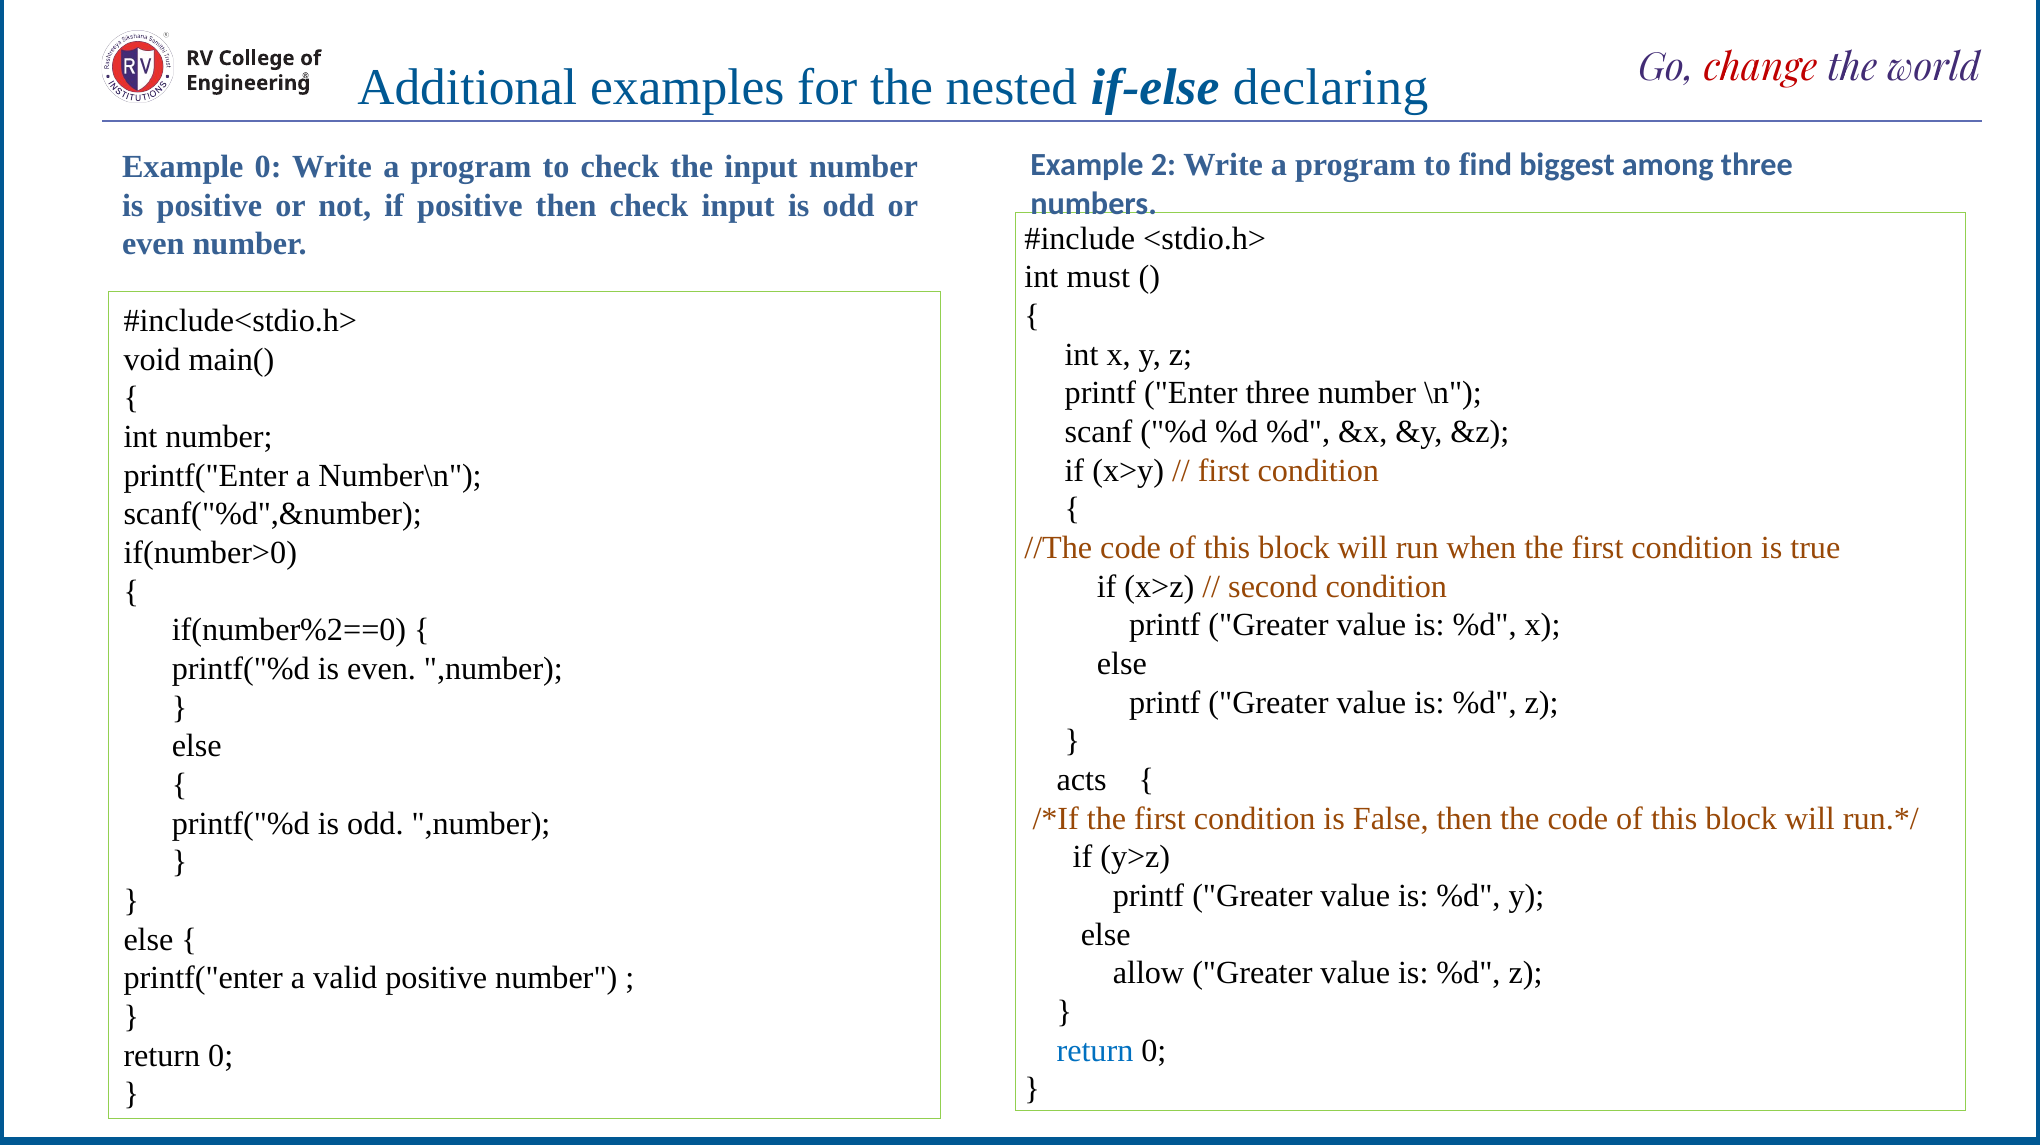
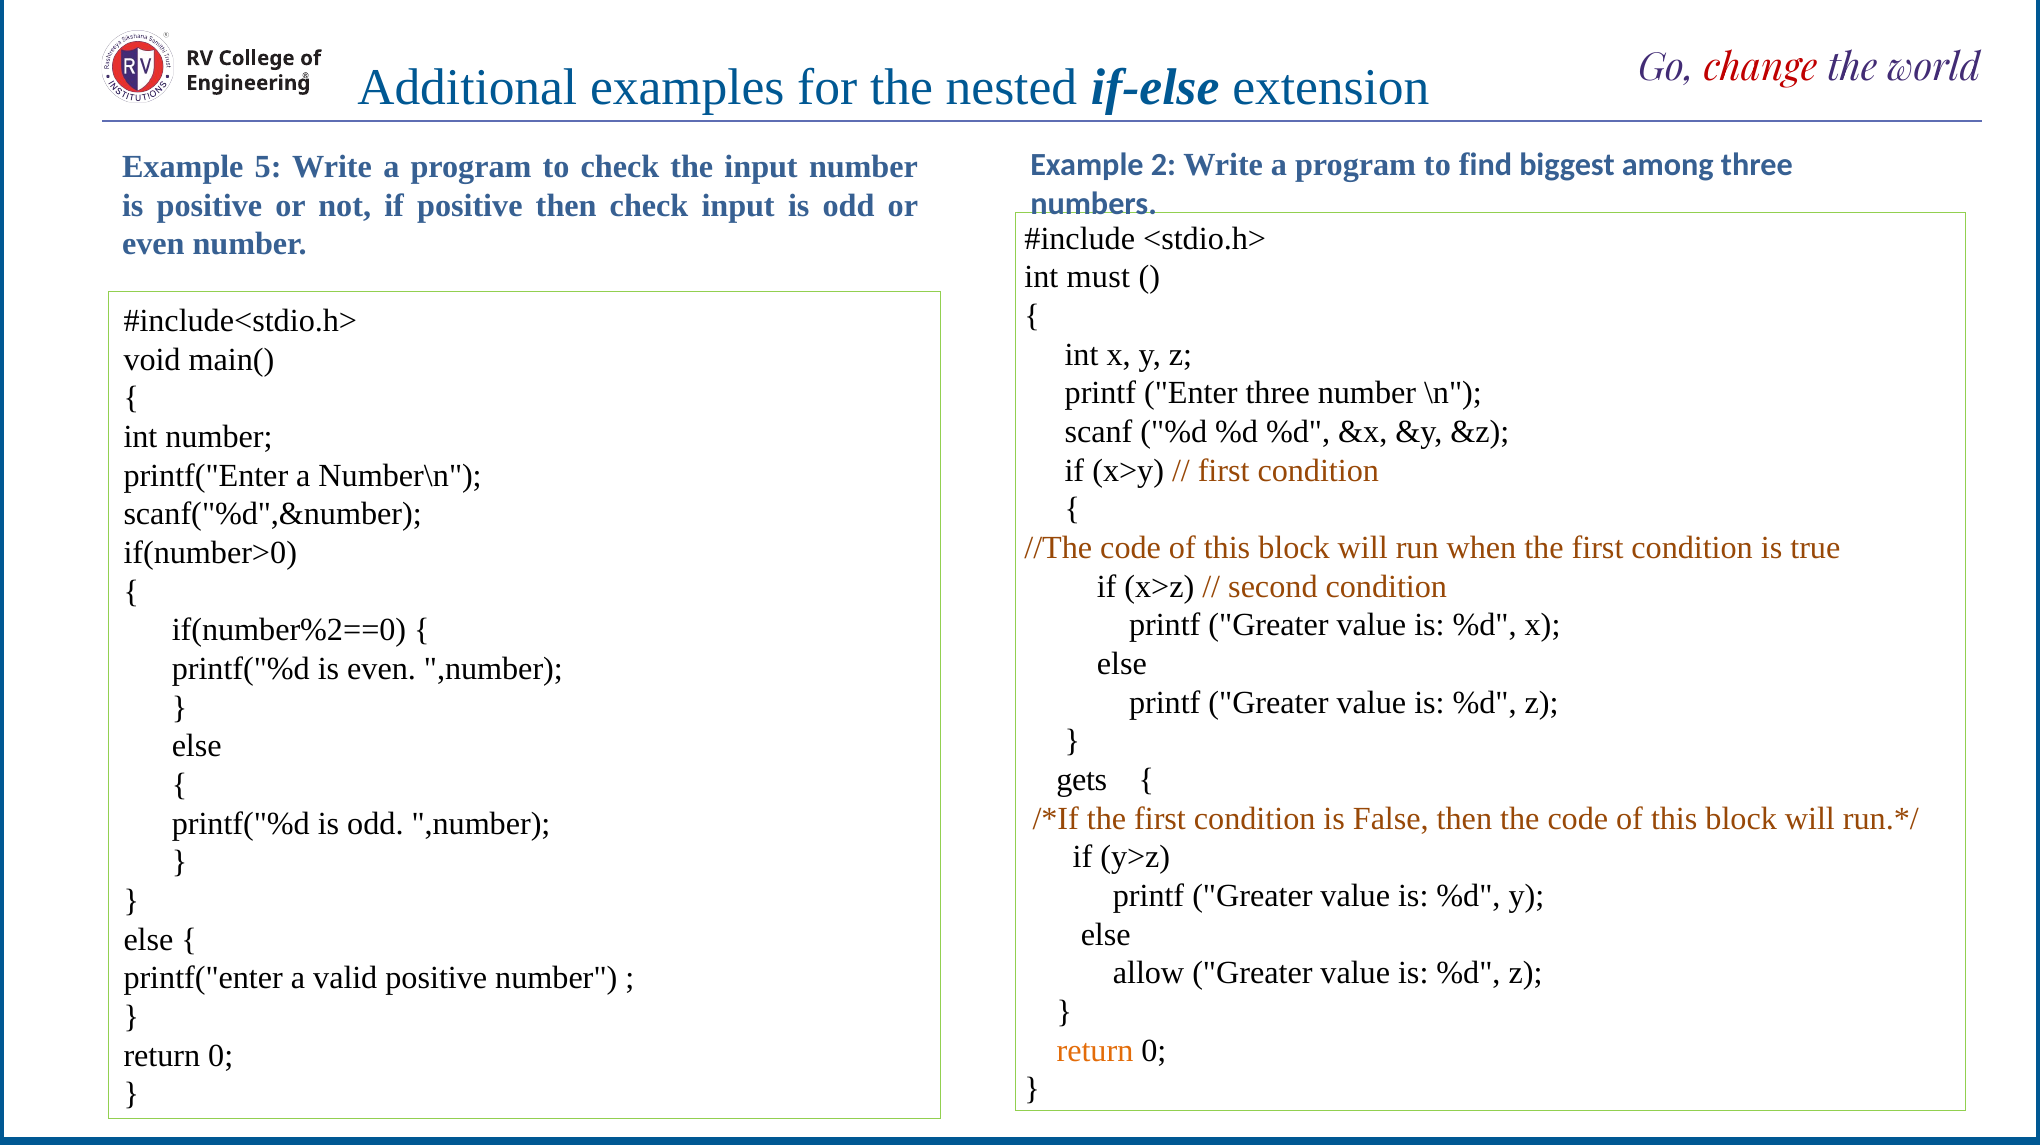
declaring: declaring -> extension (1331, 87)
Example 0: 0 -> 5 (268, 167)
acts: acts -> gets (1082, 780)
return colour: blue -> orange (1095, 1050)
